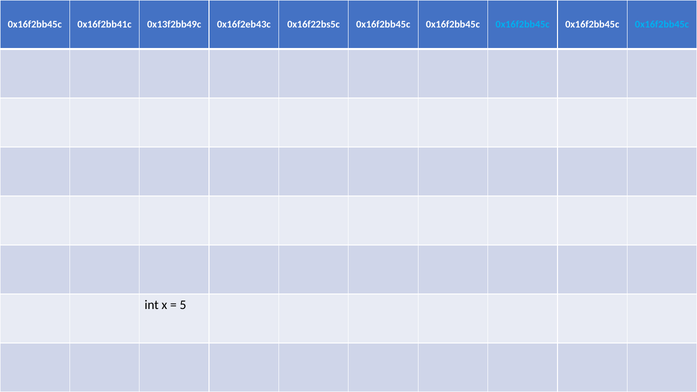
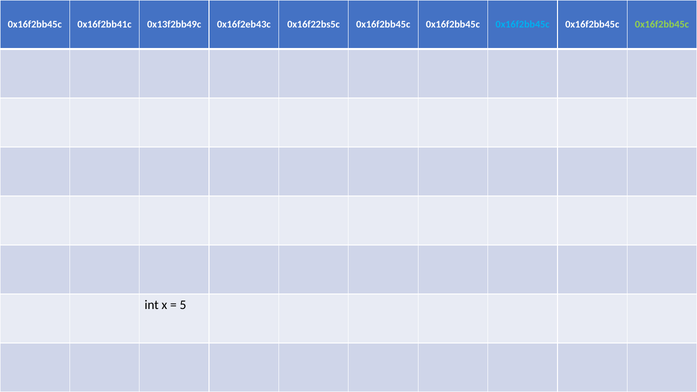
0x16f2bb45c colour: light blue -> light green (662, 25)
